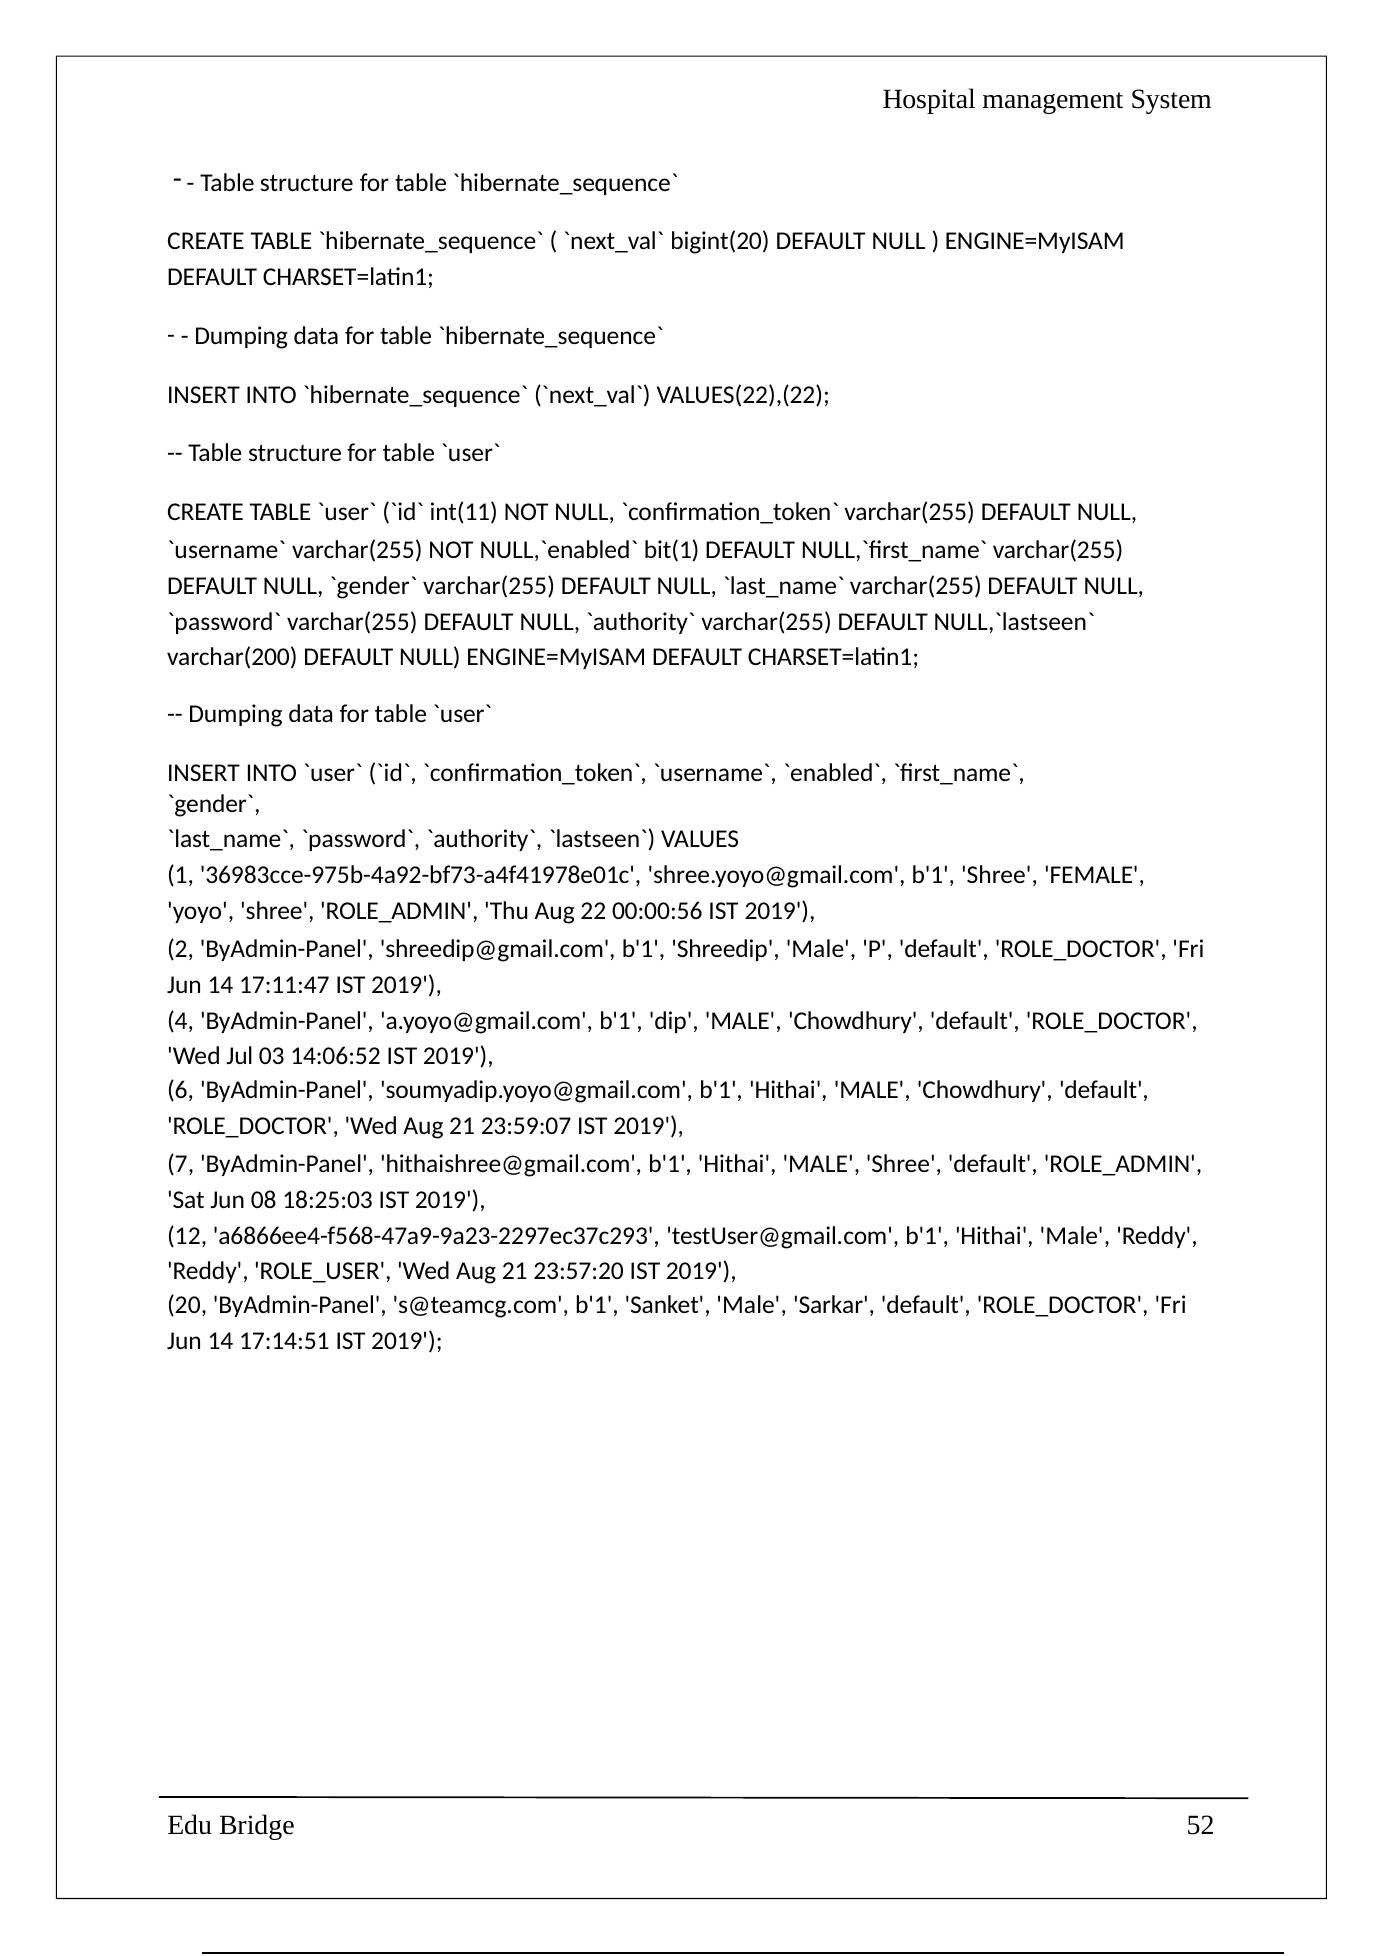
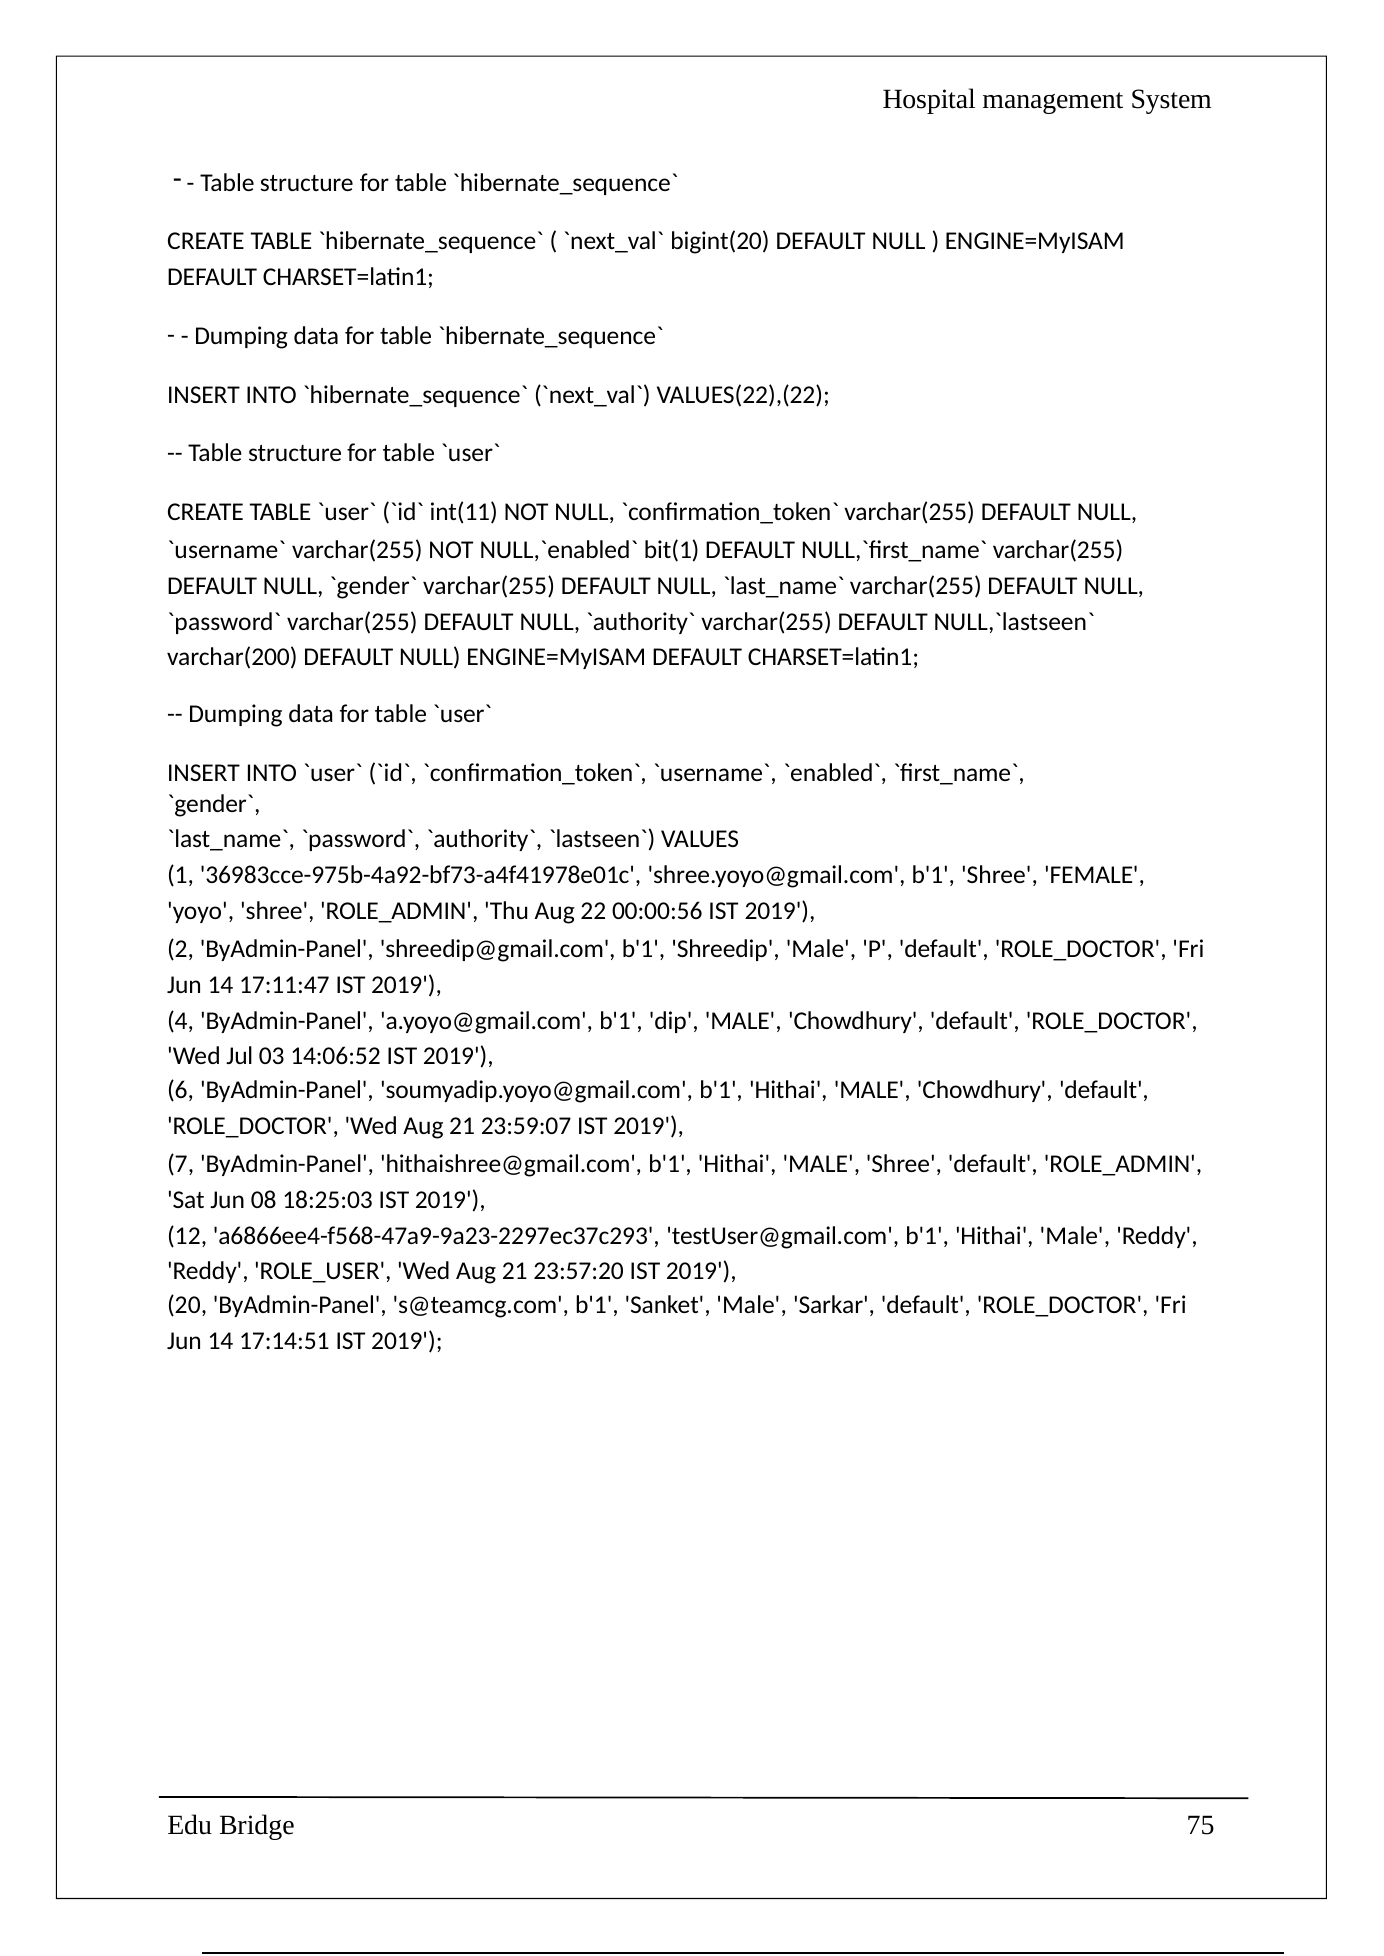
52: 52 -> 75 (1201, 1826)
